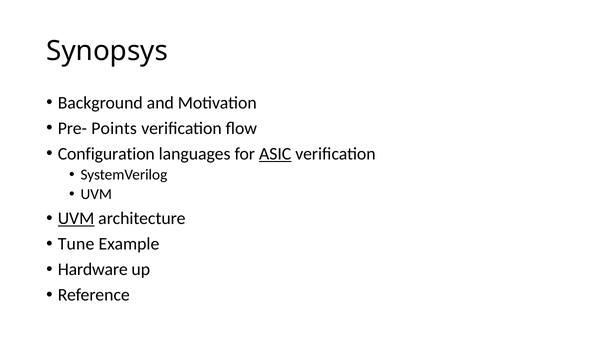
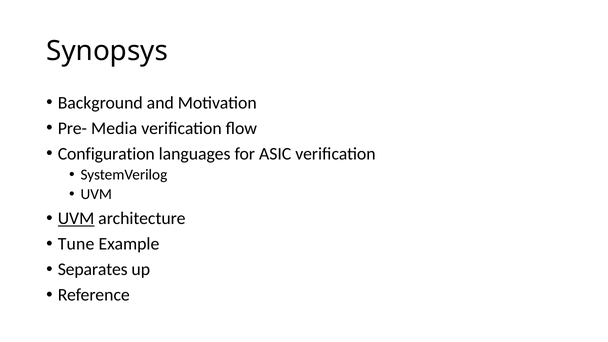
Points: Points -> Media (114, 128)
ASIC underline: present -> none (275, 154)
Hardware: Hardware -> Separates (93, 269)
